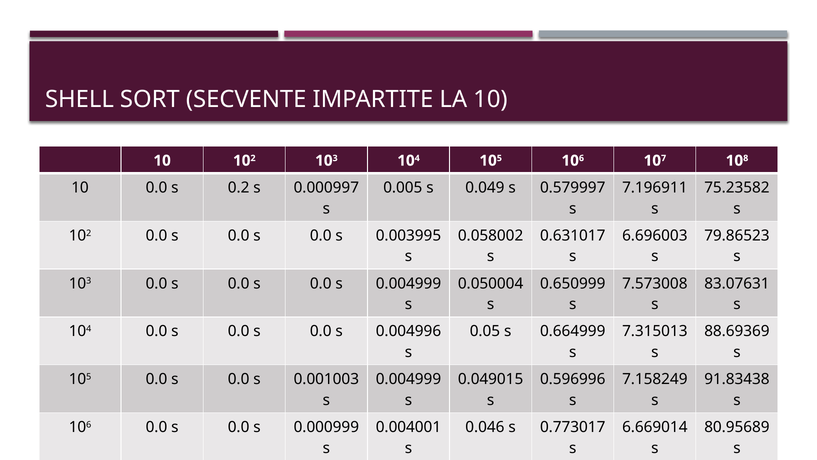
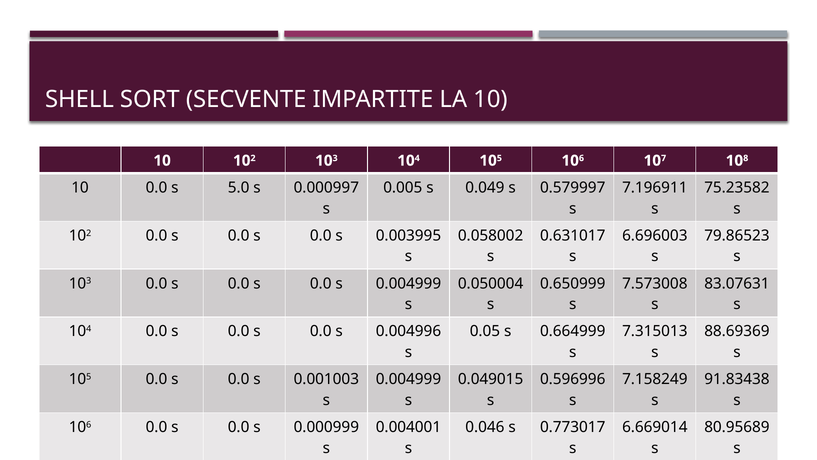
0.2: 0.2 -> 5.0 (239, 188)
